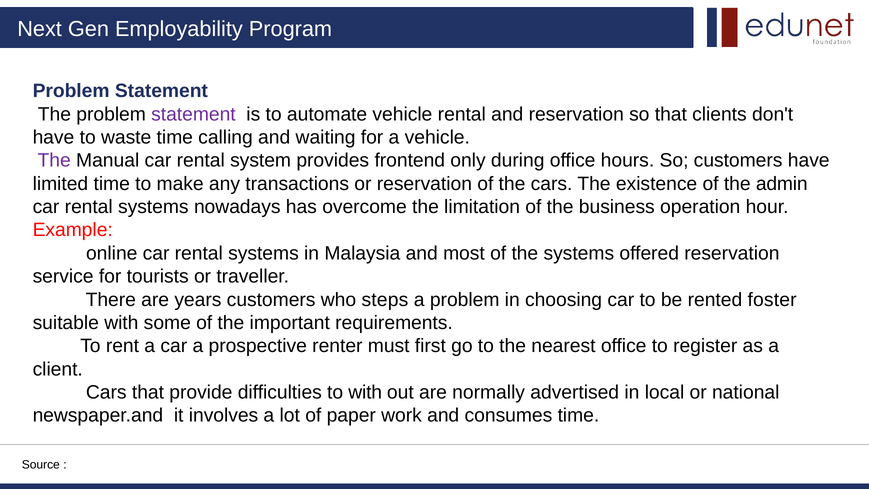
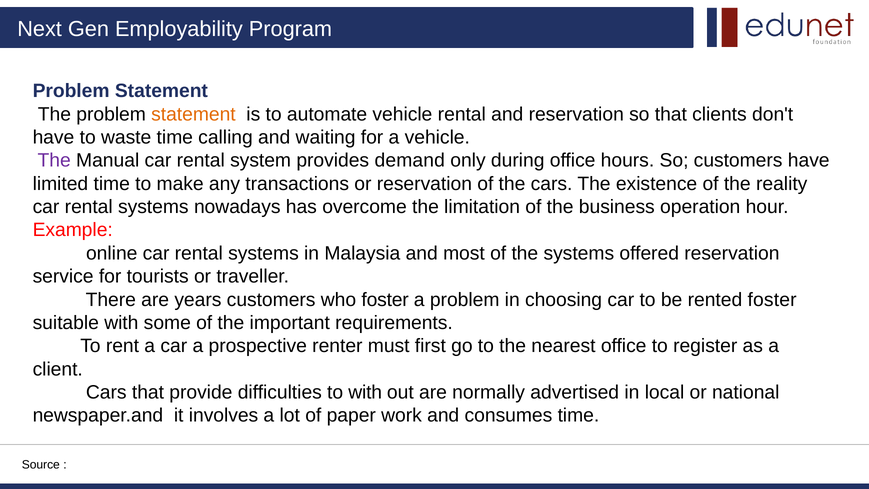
statement colour: purple -> orange (193, 114)
frontend: frontend -> demand (410, 161)
admin: admin -> reality (782, 184)
who steps: steps -> foster (385, 300)
